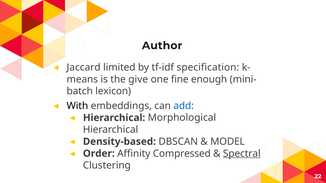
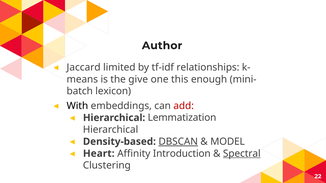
specification: specification -> relationships (208, 67)
fine: fine -> this (180, 79)
add colour: blue -> red (184, 106)
Morphological: Morphological -> Lemmatization (182, 118)
DBSCAN underline: none -> present (178, 142)
Order: Order -> Heart (99, 154)
Compressed: Compressed -> Introduction (182, 154)
